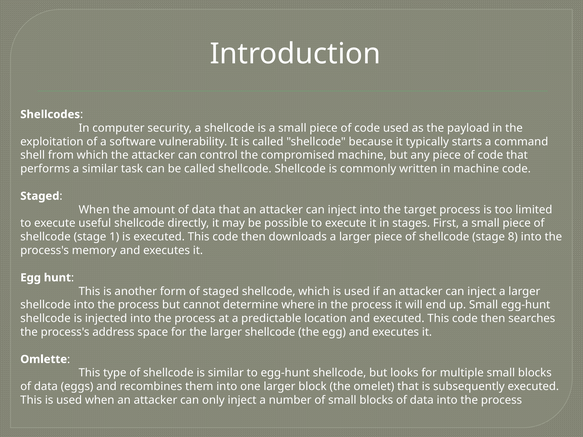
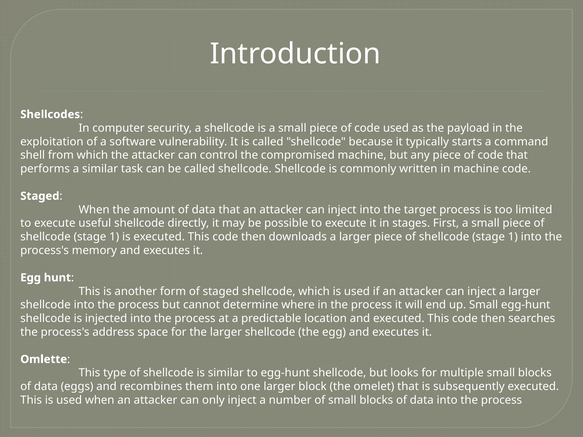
8: 8 -> 1 (513, 237)
